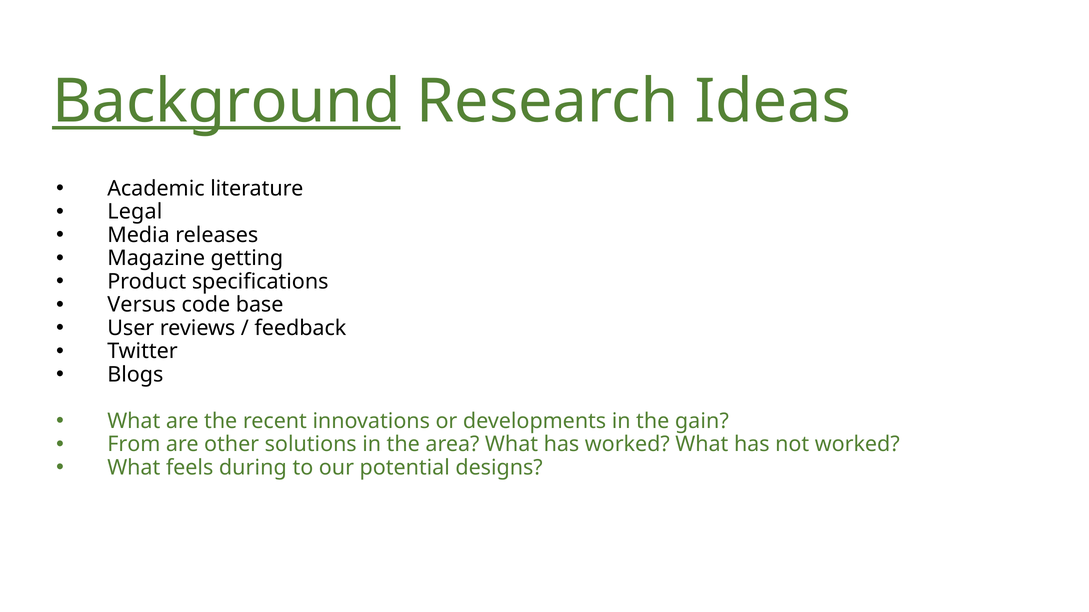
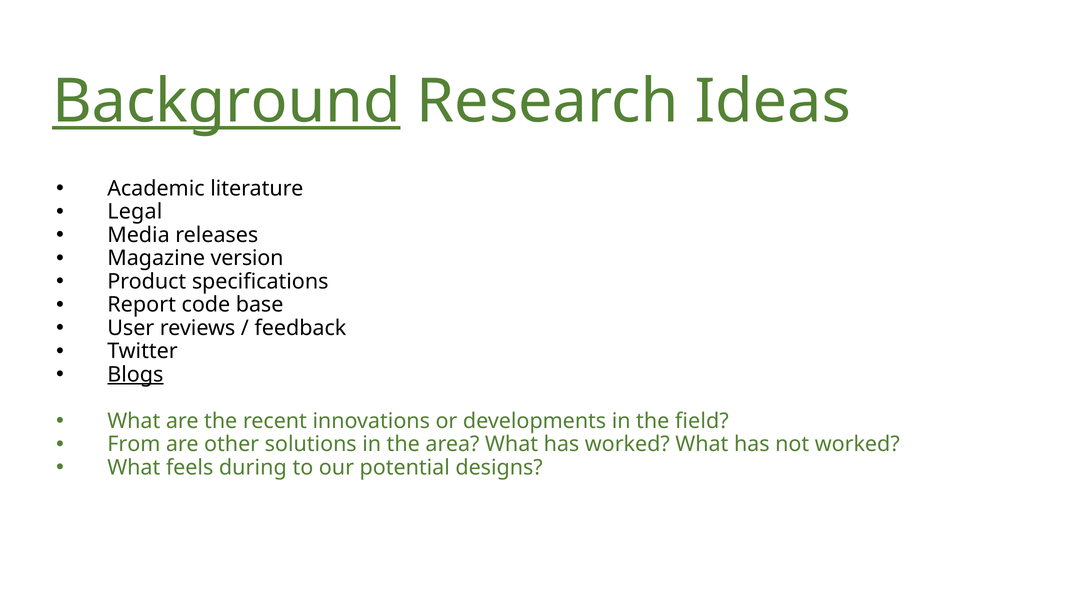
getting: getting -> version (247, 259)
Versus: Versus -> Report (142, 305)
Blogs underline: none -> present (135, 375)
gain: gain -> field (702, 421)
